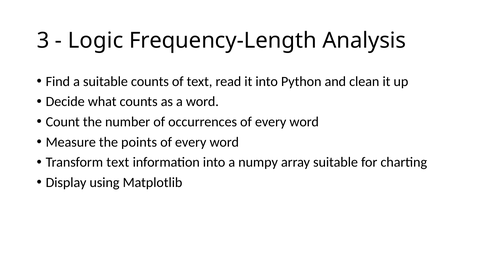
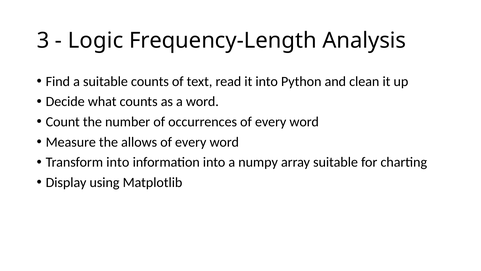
points: points -> allows (139, 142)
Transform text: text -> into (118, 162)
